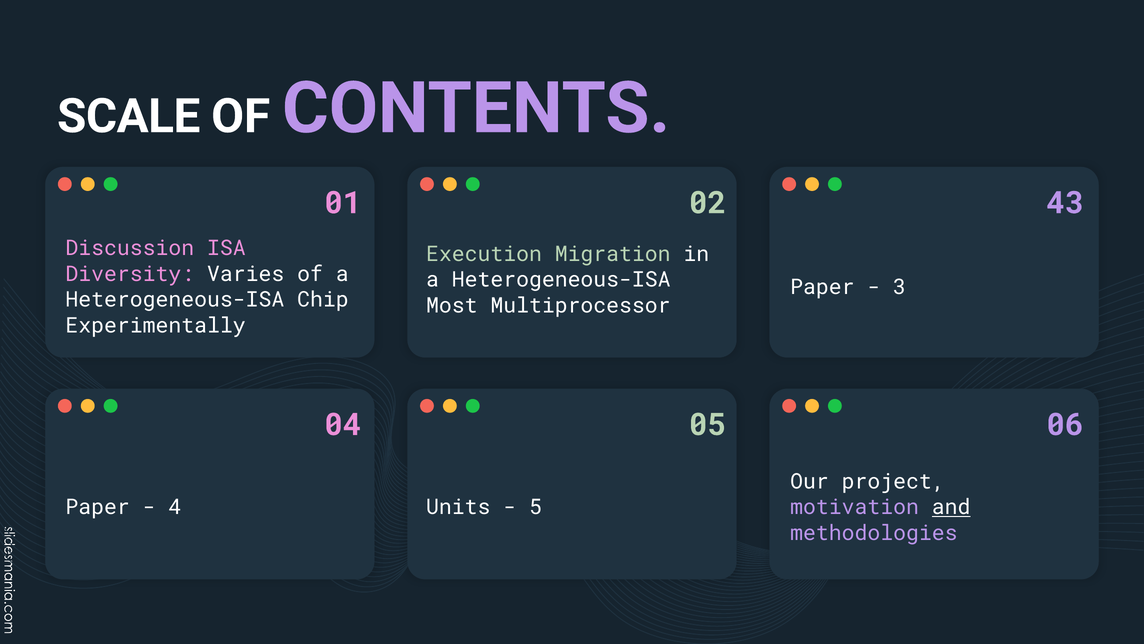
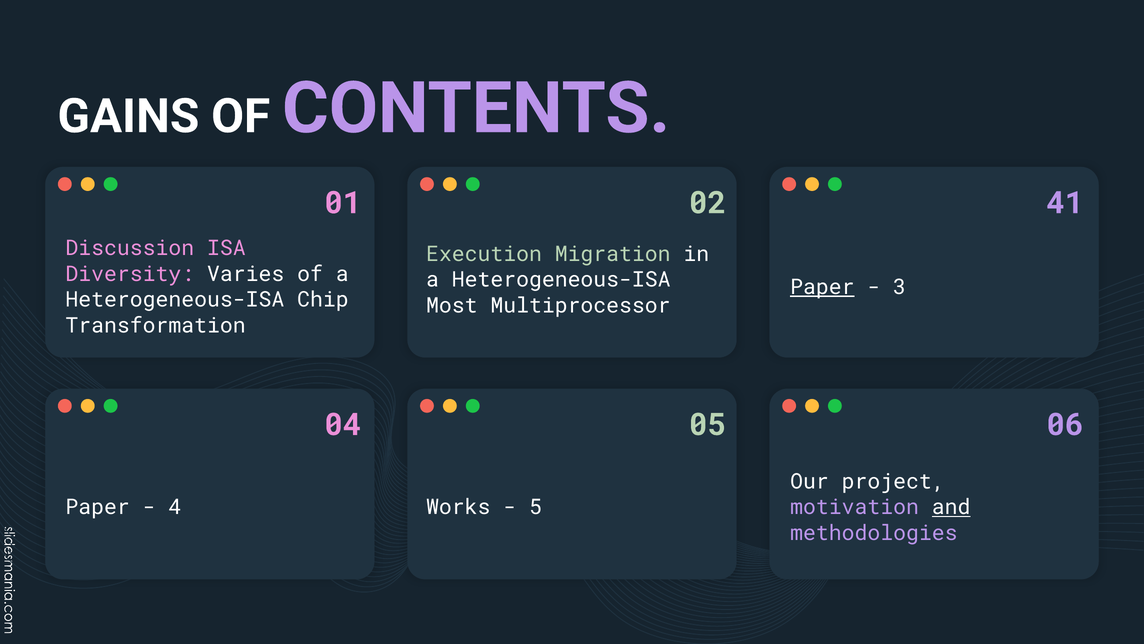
SCALE: SCALE -> GAINS (128, 116)
43: 43 -> 41 (1065, 203)
Paper underline: none -> present (822, 287)
Experimentally: Experimentally -> Transformation (156, 325)
Units: Units -> Works (458, 507)
